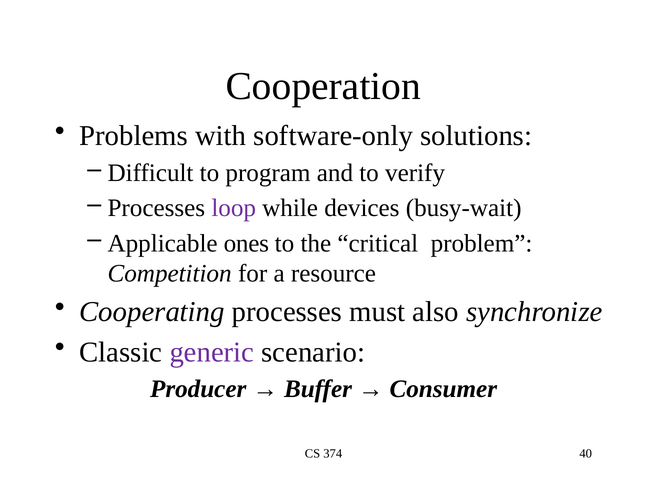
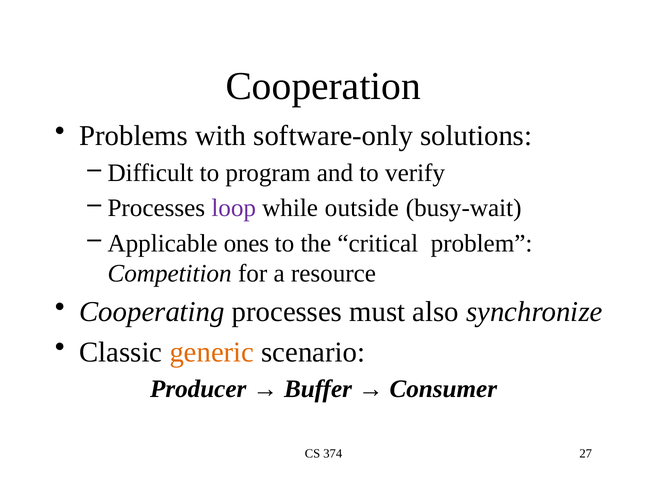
devices: devices -> outside (362, 208)
generic colour: purple -> orange (212, 352)
40: 40 -> 27 (586, 454)
